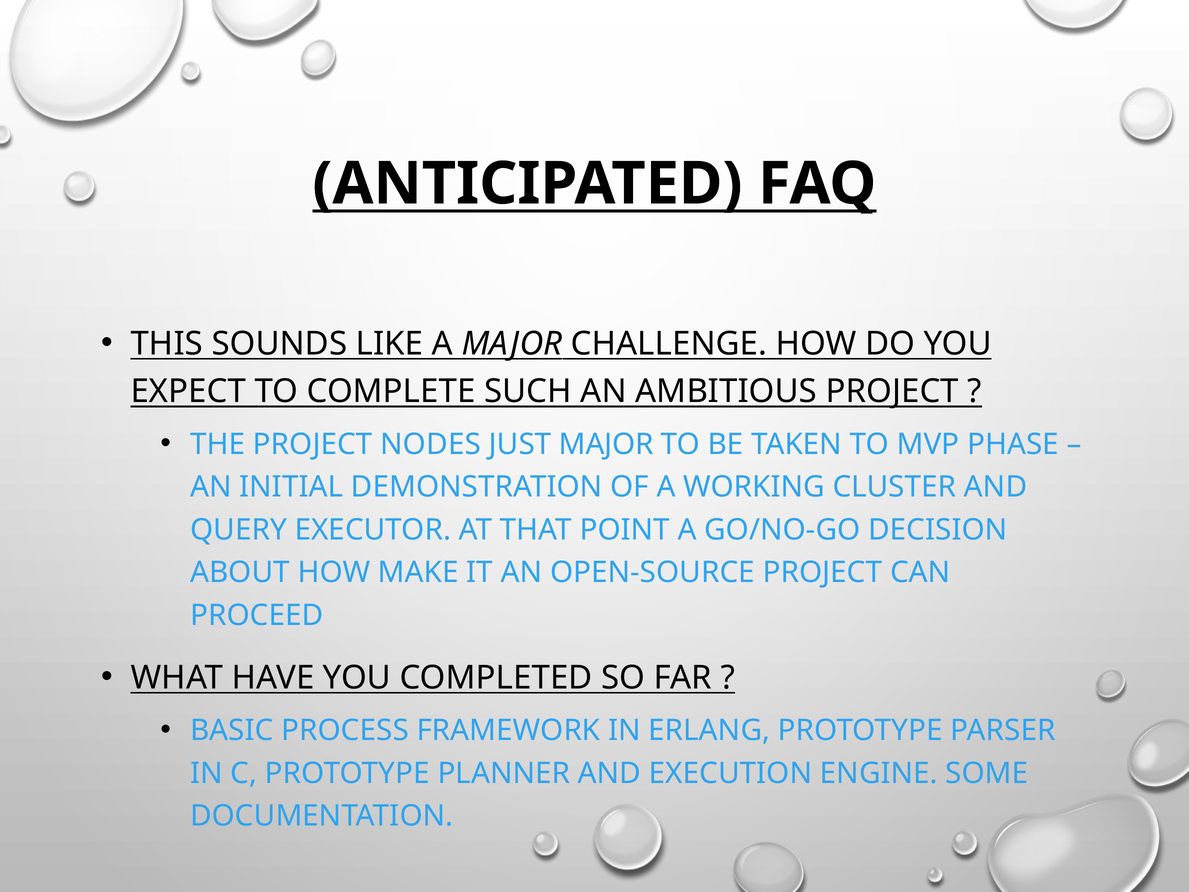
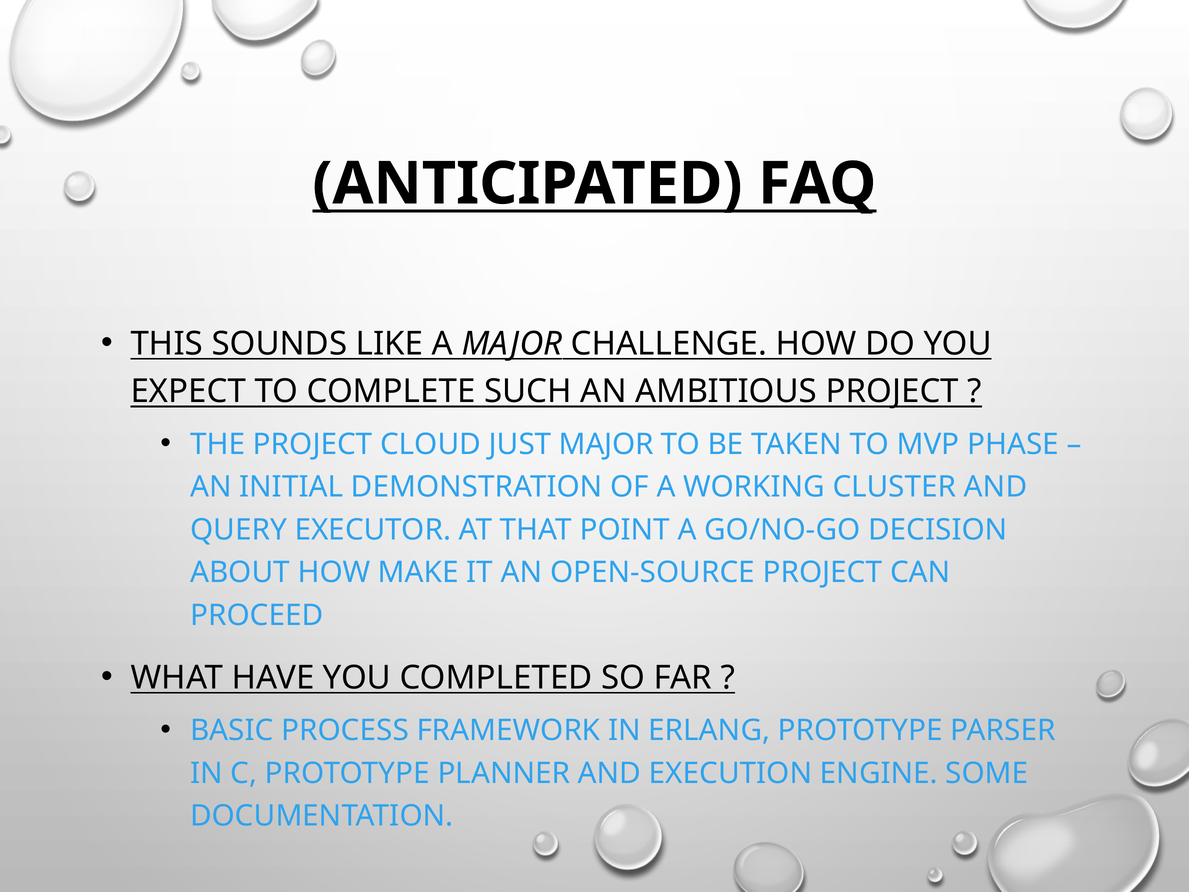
NODES: NODES -> CLOUD (431, 444)
